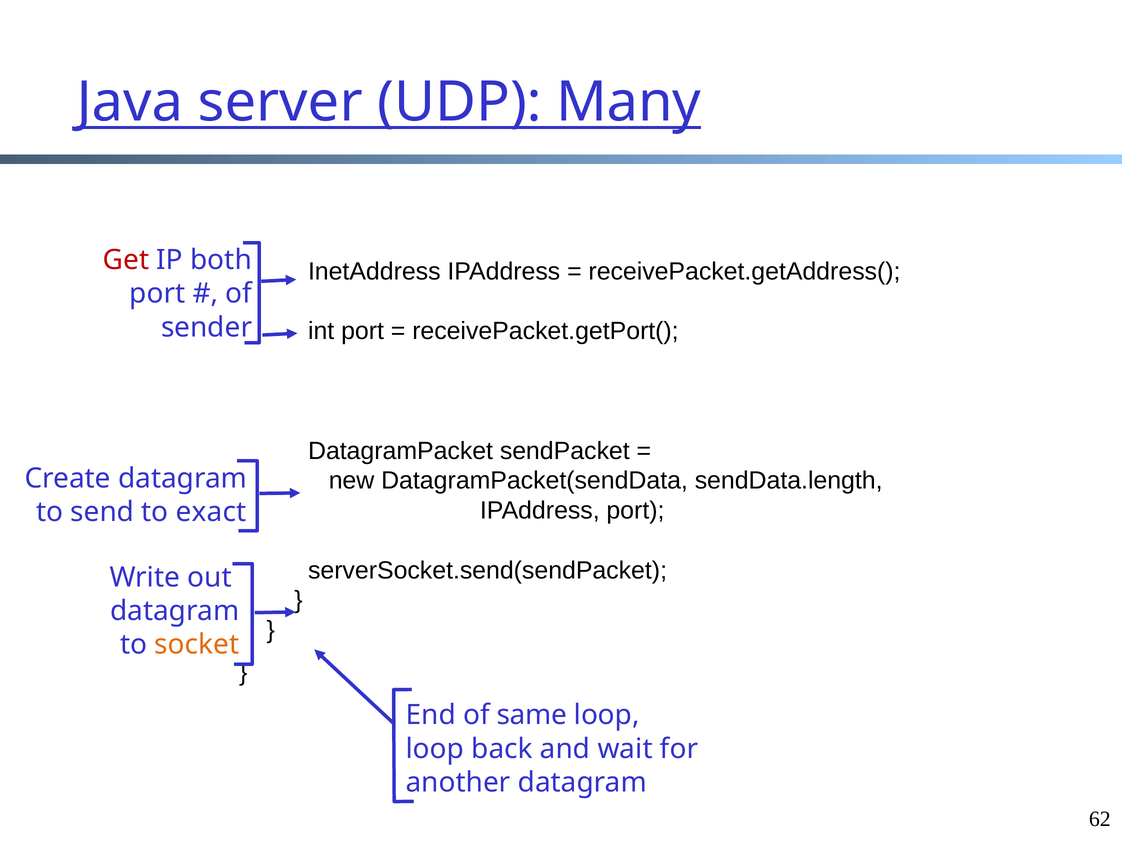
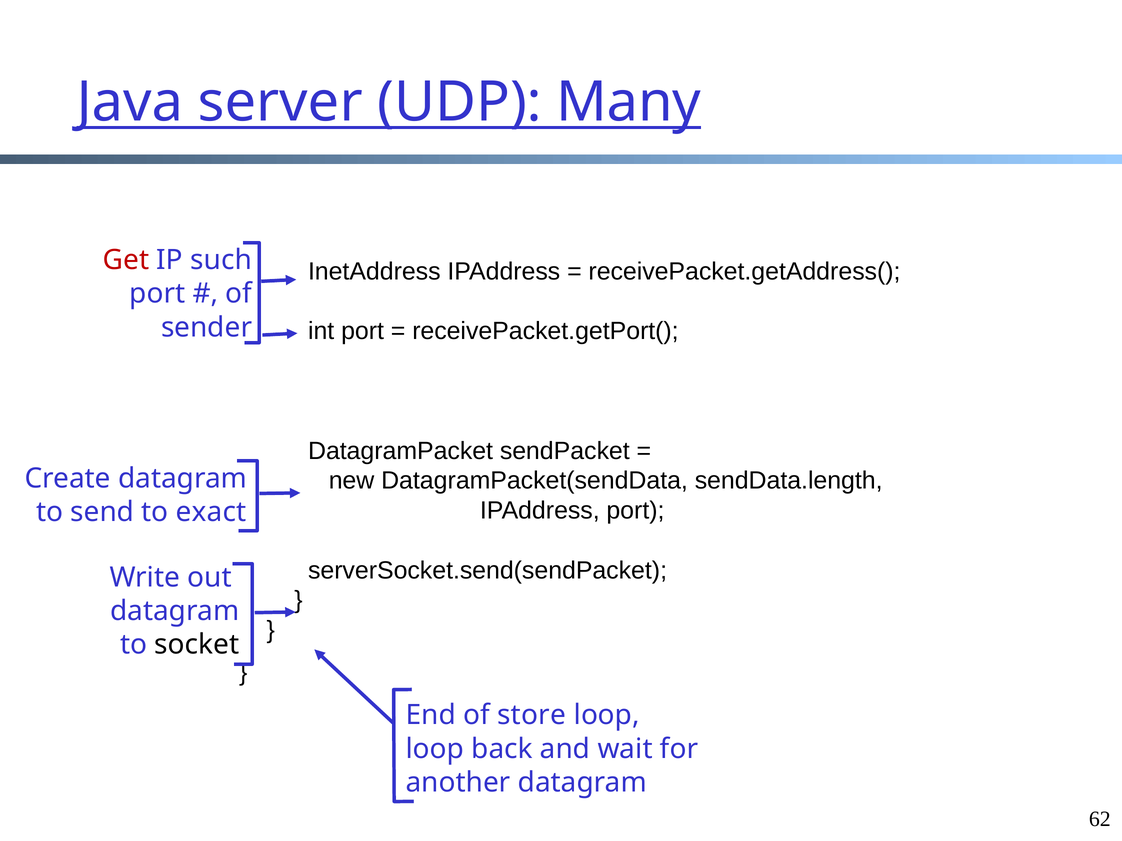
both: both -> such (221, 260)
socket colour: orange -> black (197, 645)
same: same -> store (532, 716)
